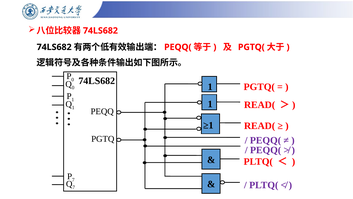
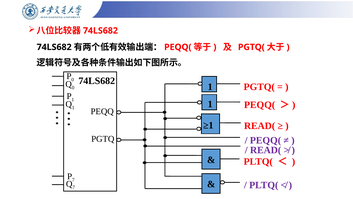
READ(: READ( -> PEQQ( (260, 105)
PEQQ(: PEQQ( -> READ( (266, 150)
